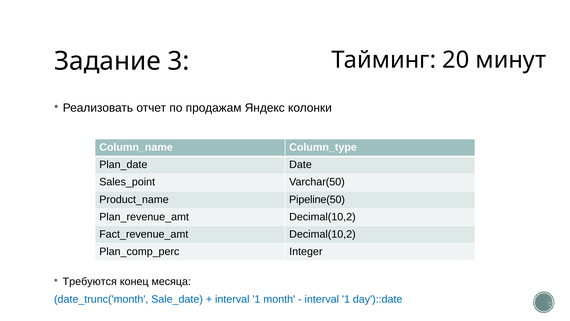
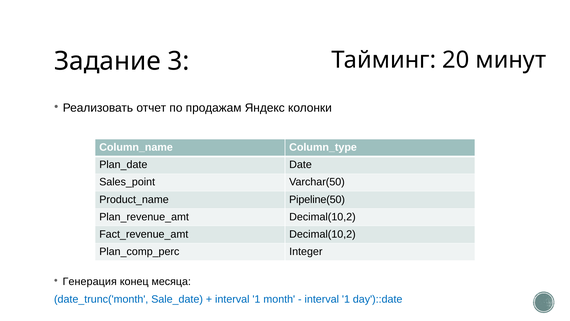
Требуются: Требуются -> Генерация (90, 281)
